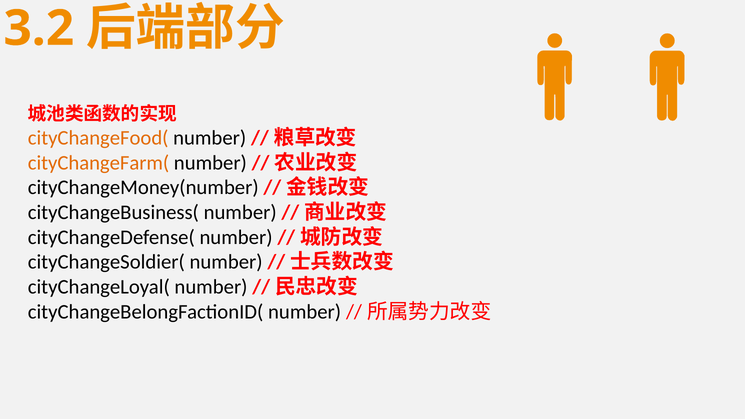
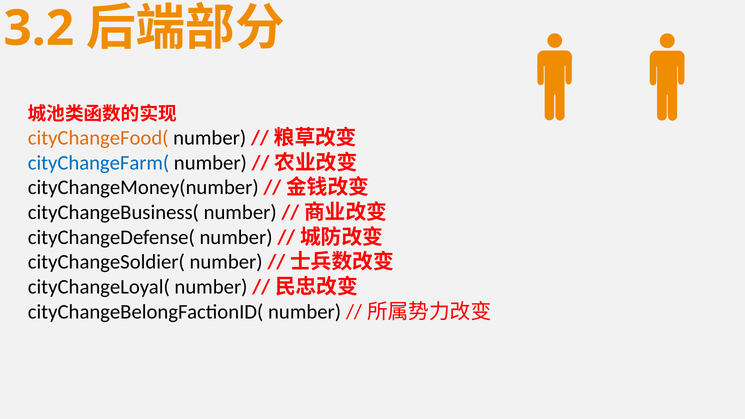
cityChangeFarm( colour: orange -> blue (99, 163)
